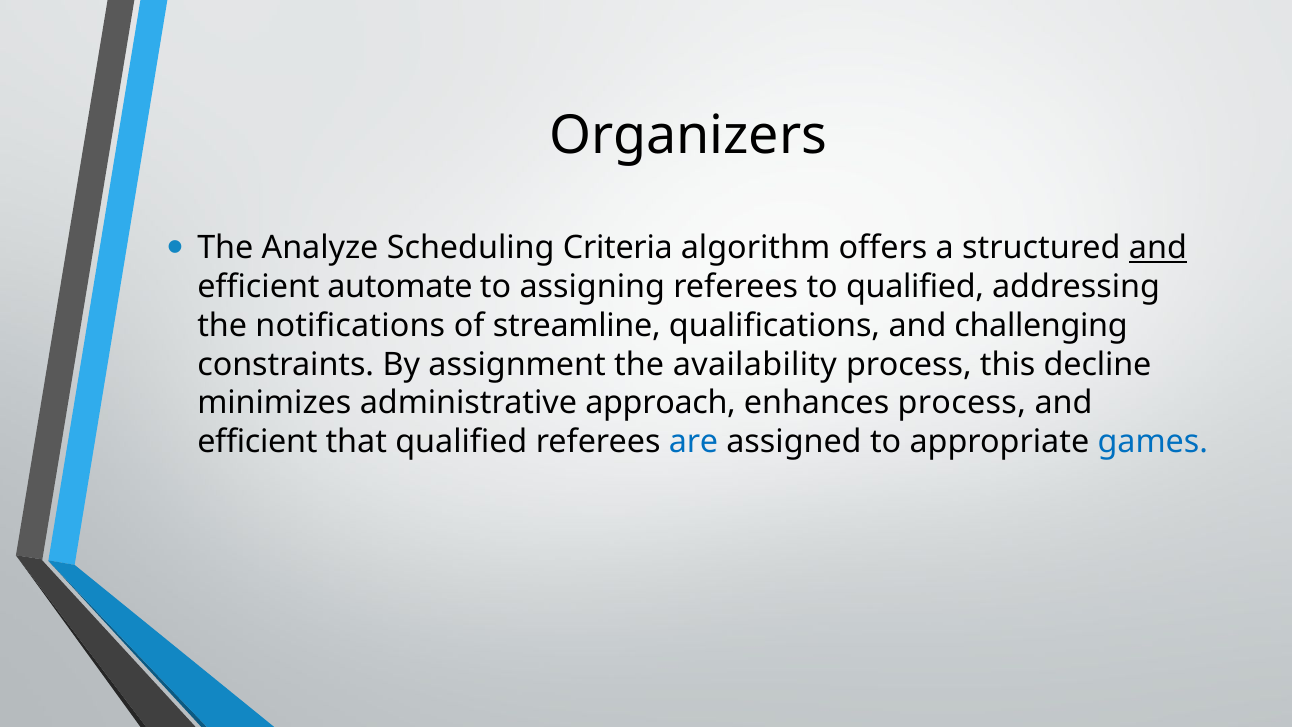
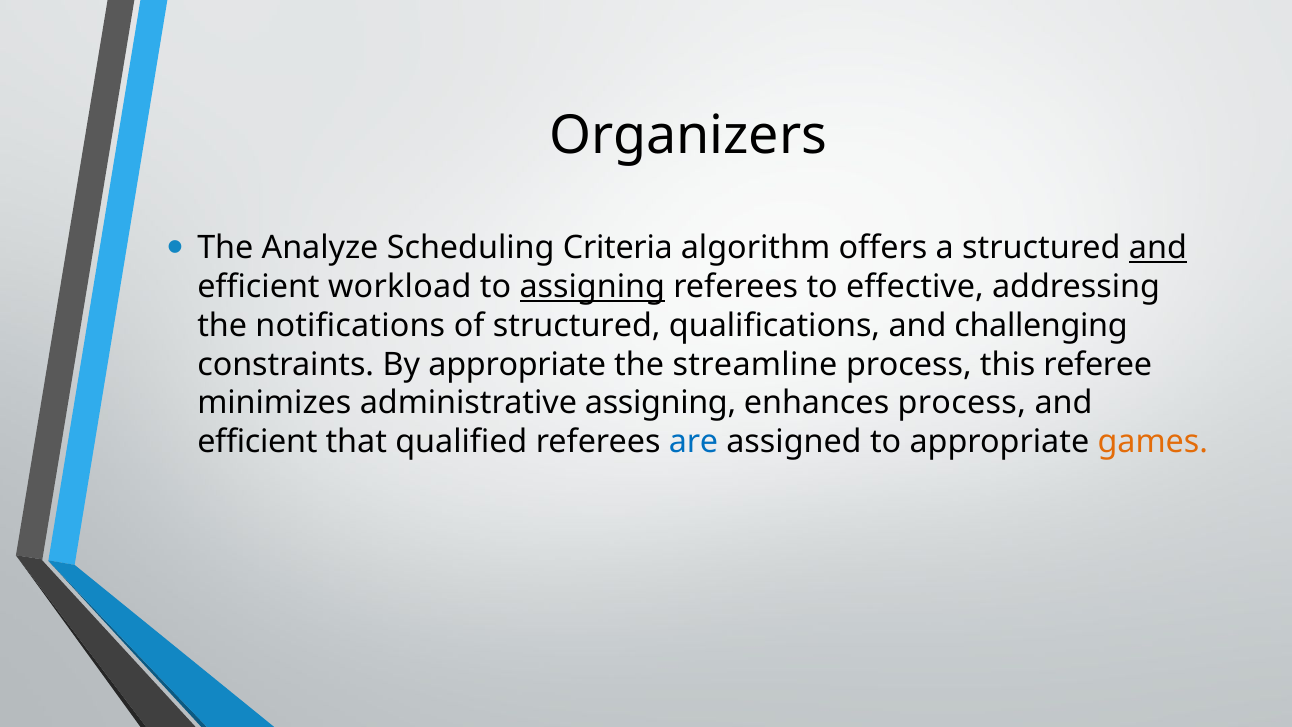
automate: automate -> workload (400, 287)
assigning underline: none -> present (592, 287)
to qualified: qualified -> effective (915, 287)
of streamline: streamline -> structured (577, 326)
By assignment: assignment -> appropriate (517, 364)
availability: availability -> streamline (755, 364)
decline: decline -> referee (1098, 364)
administrative approach: approach -> assigning (661, 403)
games colour: blue -> orange (1153, 442)
